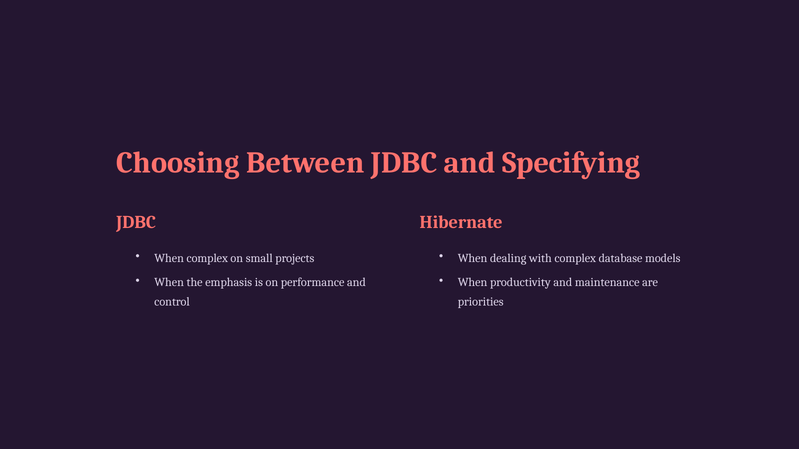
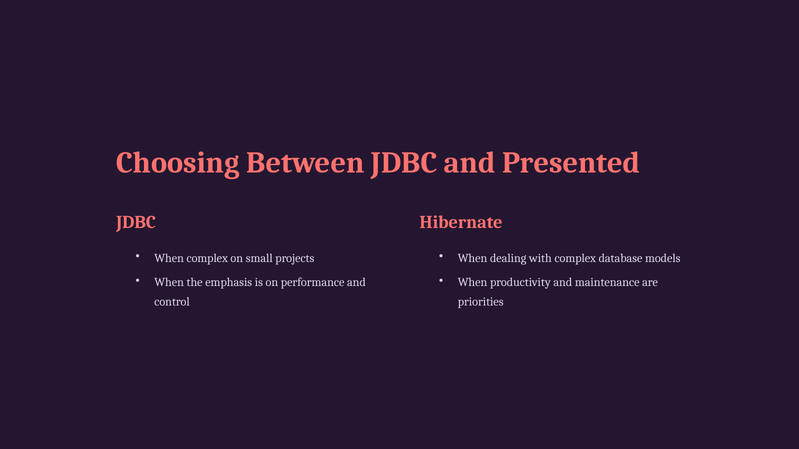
Specifying: Specifying -> Presented (571, 163)
